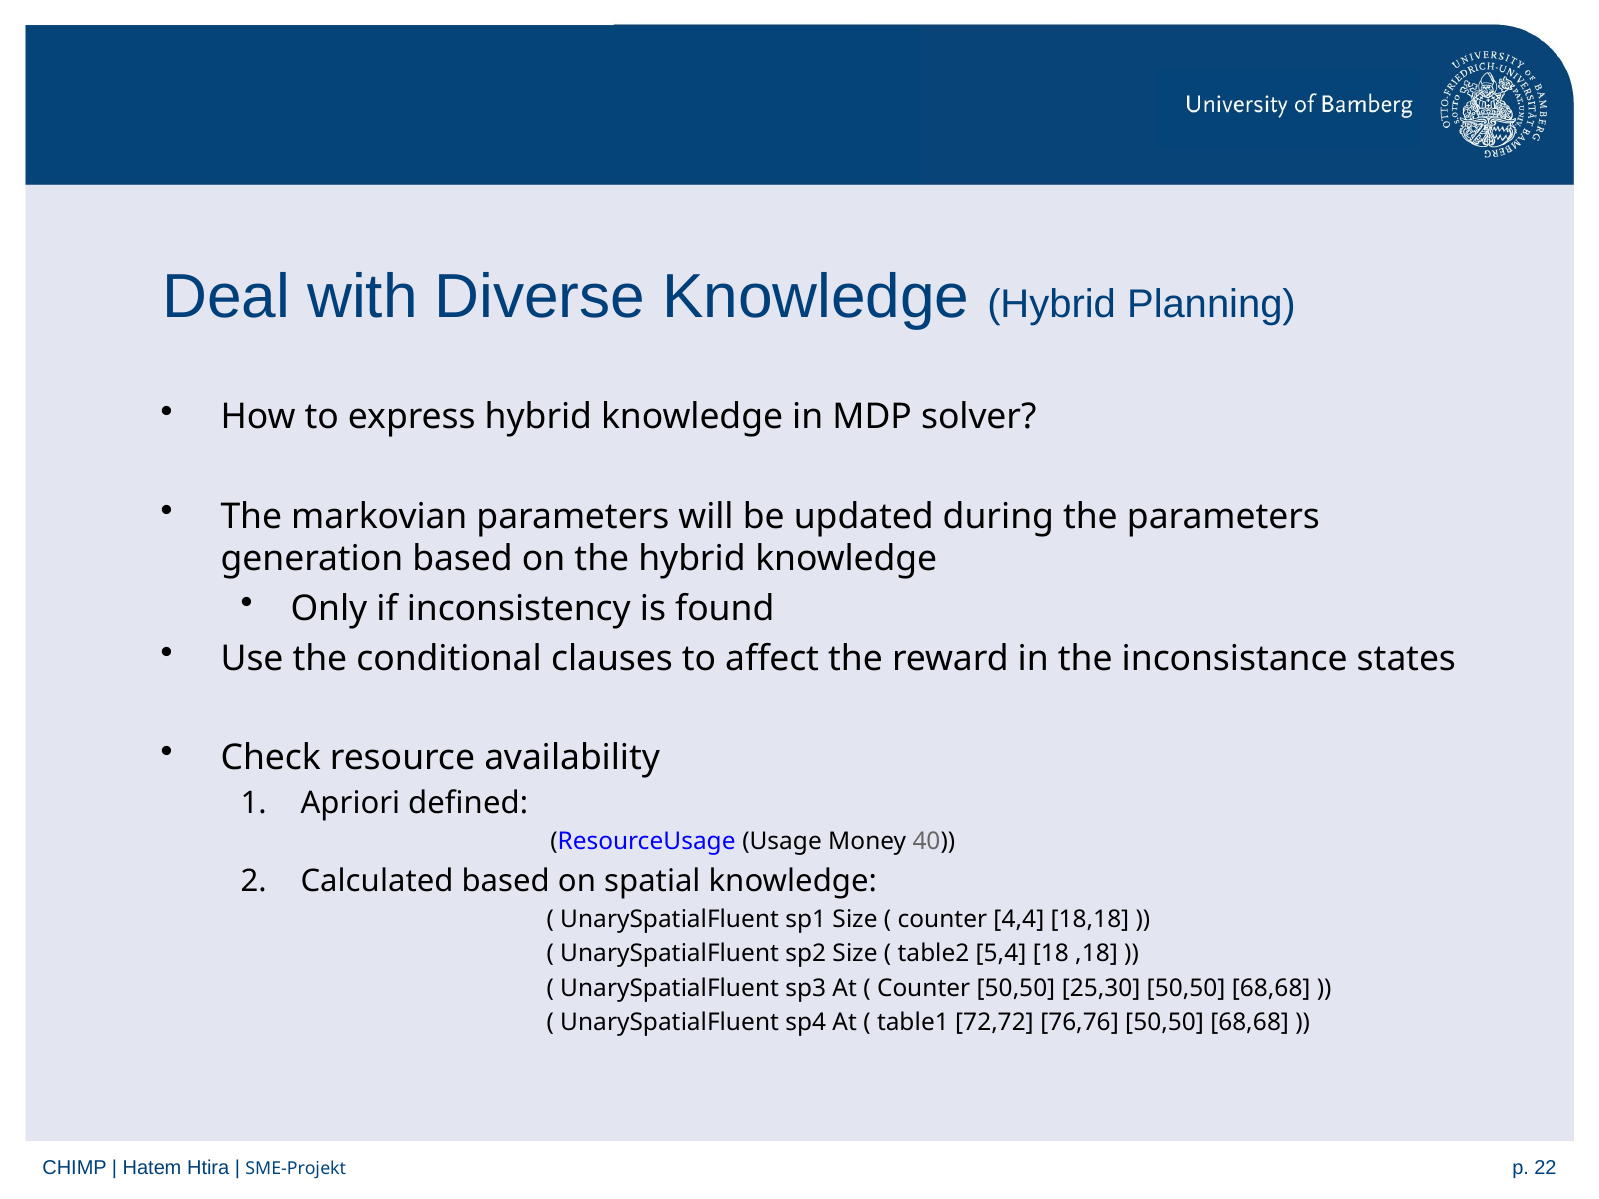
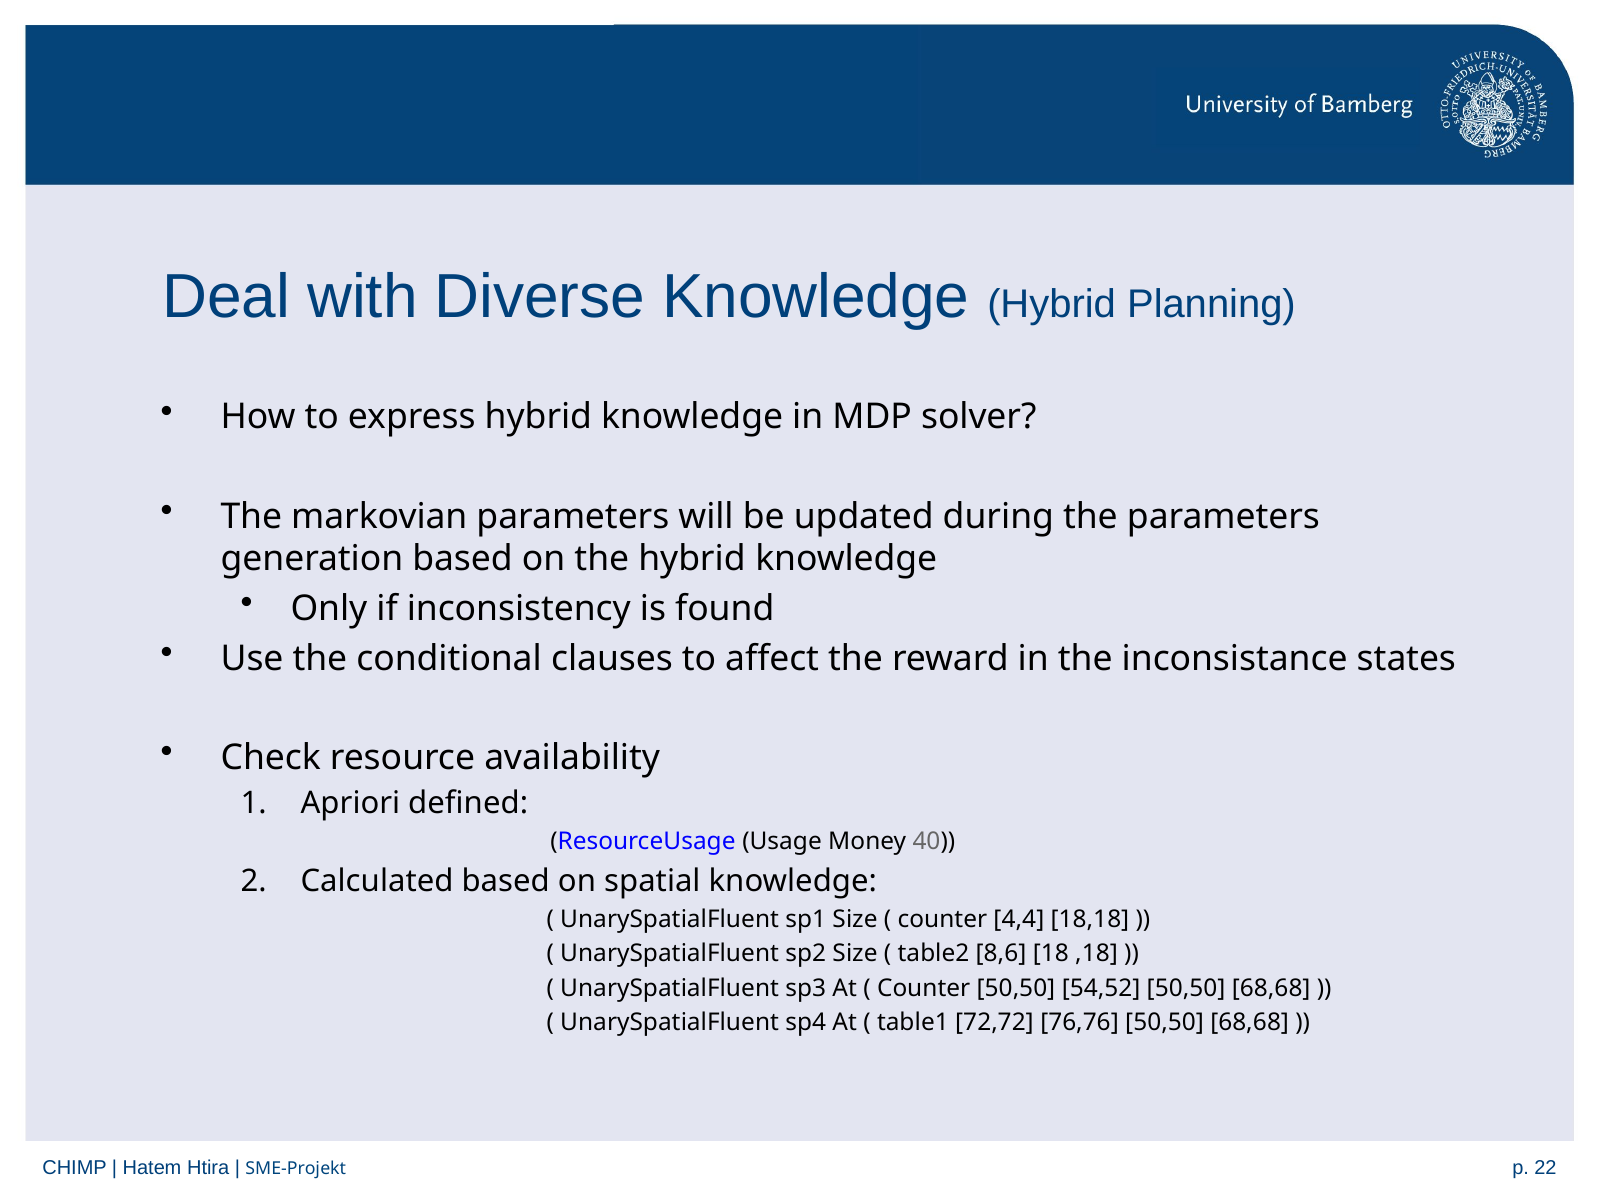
5,4: 5,4 -> 8,6 (1001, 954)
25,30: 25,30 -> 54,52 (1101, 988)
